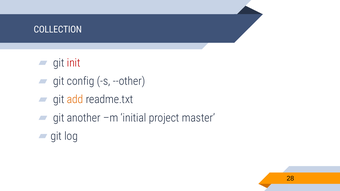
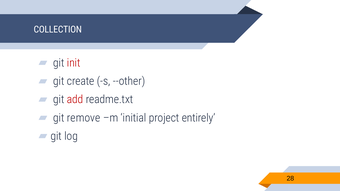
config: config -> create (81, 81)
add colour: orange -> red (75, 100)
another: another -> remove (84, 118)
master: master -> entirely (199, 118)
